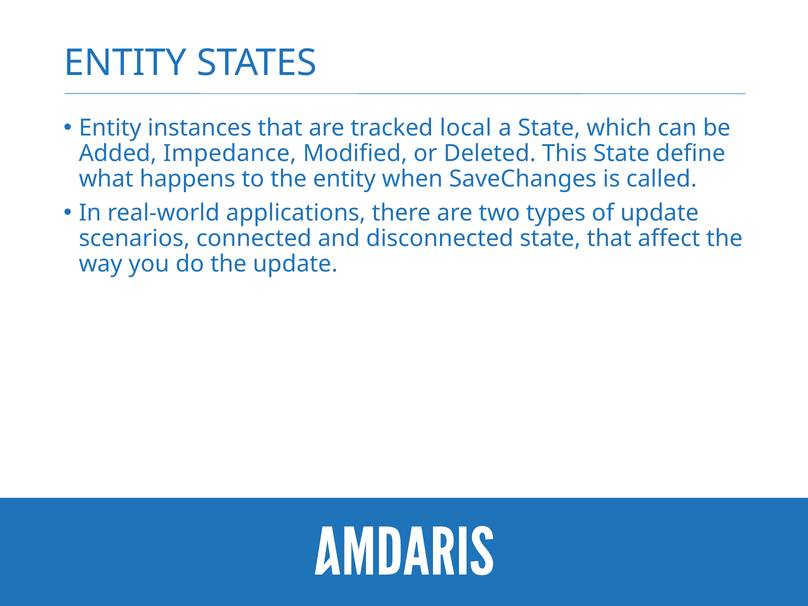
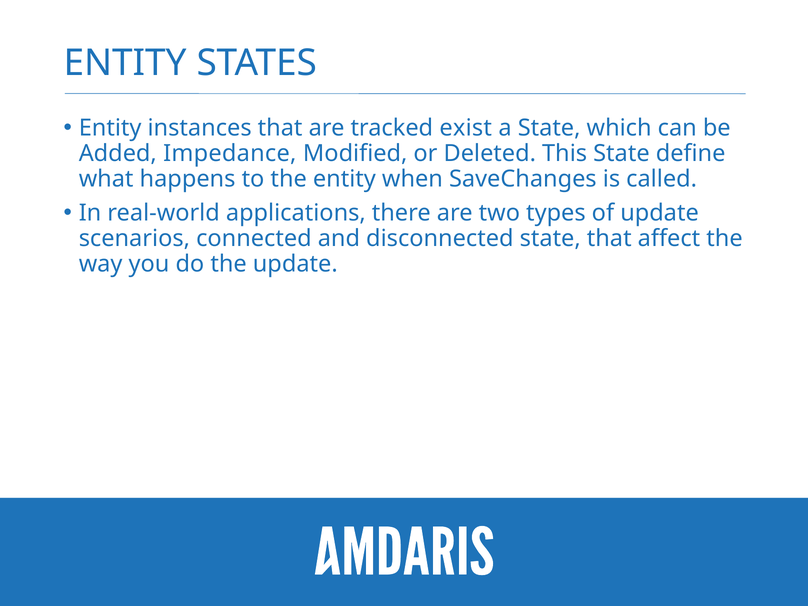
local: local -> exist (466, 128)
